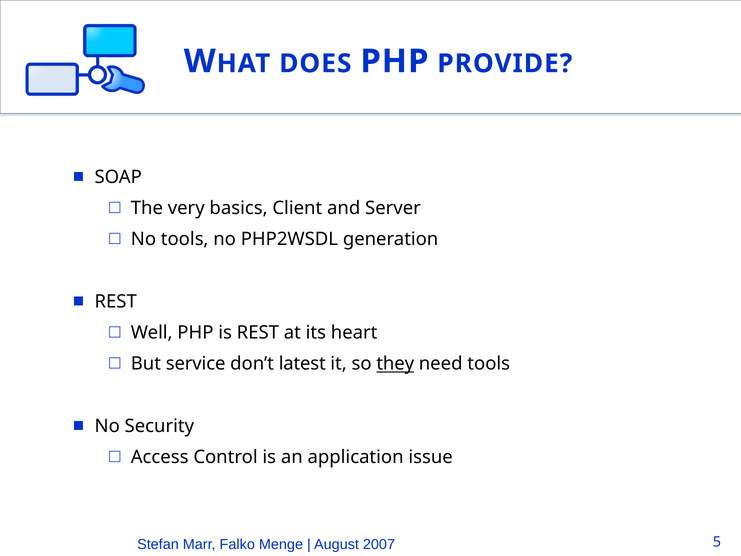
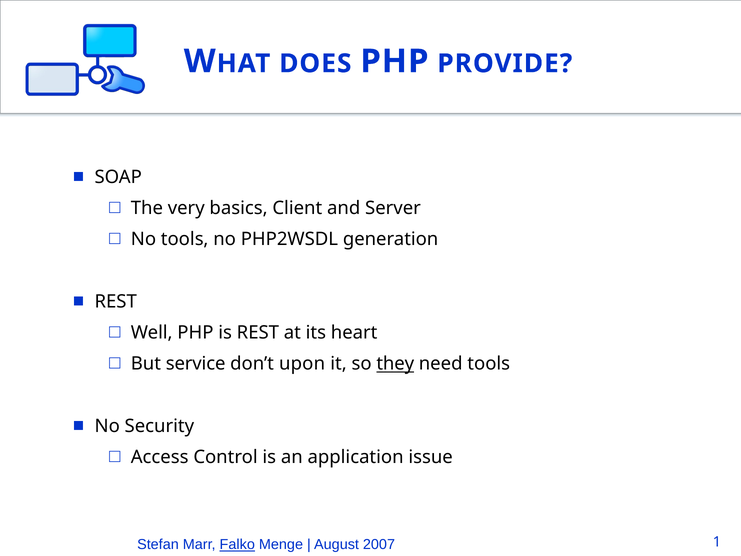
latest: latest -> upon (302, 364)
Falko underline: none -> present (237, 544)
5: 5 -> 1 (717, 542)
